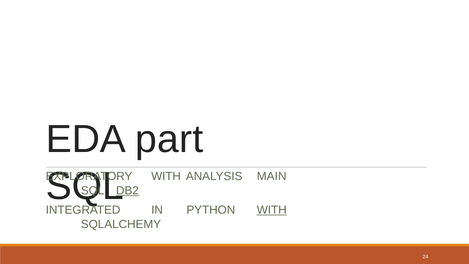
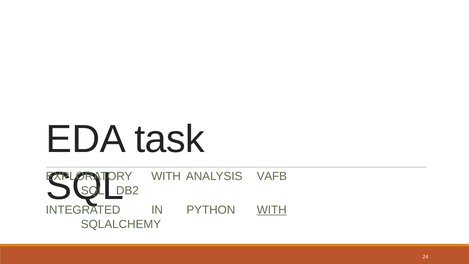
part: part -> task (170, 139)
MAIN: MAIN -> VAFB (272, 176)
DB2 underline: present -> none (127, 190)
